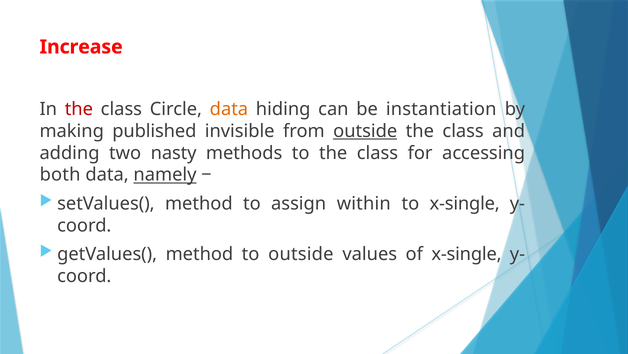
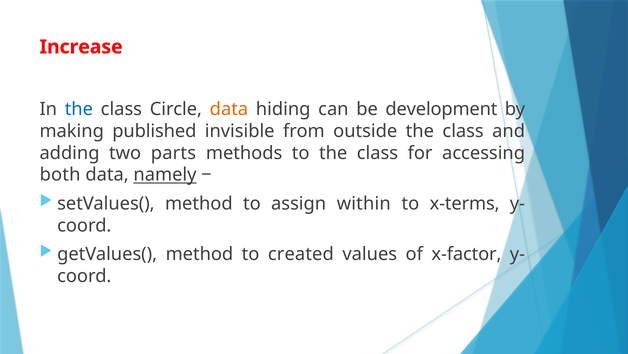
the colour: red -> blue (79, 109)
instantiation: instantiation -> development (441, 109)
outside underline: present -> none (365, 131)
nasty: nasty -> parts (173, 153)
to x-single: x-single -> x-terms (465, 203)
to outside: outside -> created (301, 253)
of x-single: x-single -> x-factor (466, 253)
